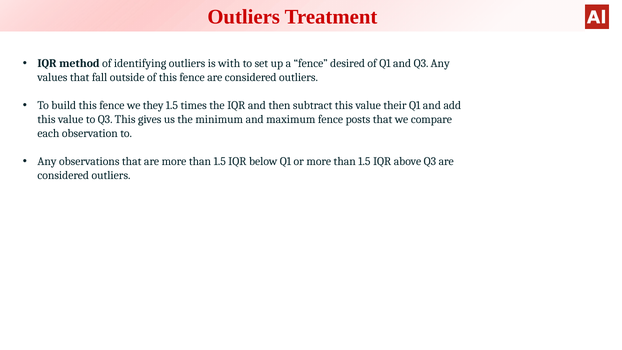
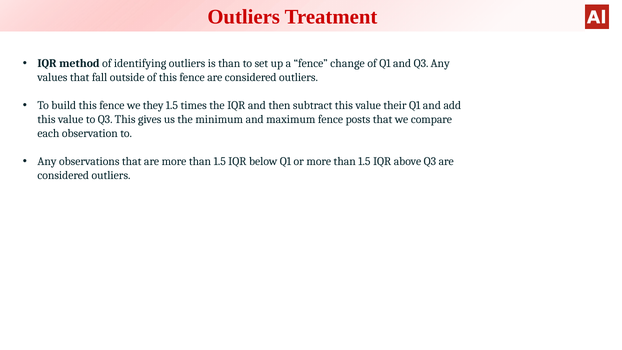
is with: with -> than (229, 63)
desired: desired -> change (348, 63)
